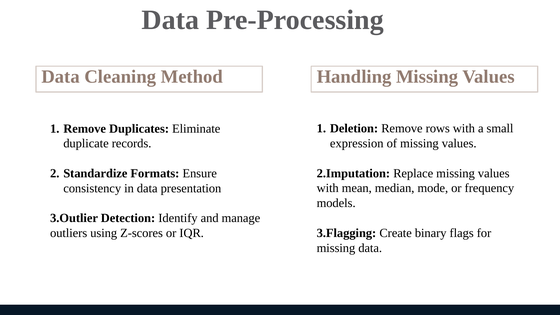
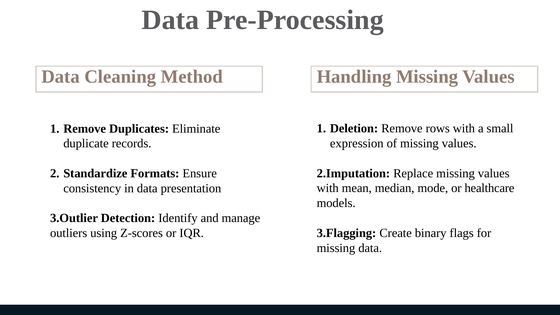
frequency: frequency -> healthcare (489, 188)
